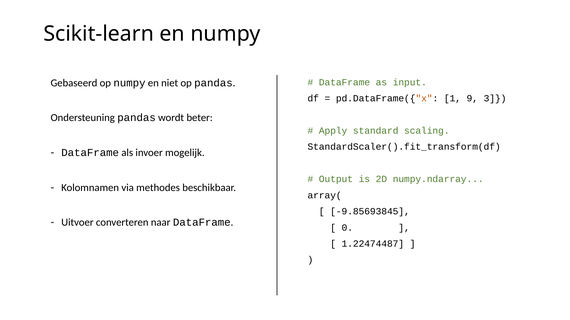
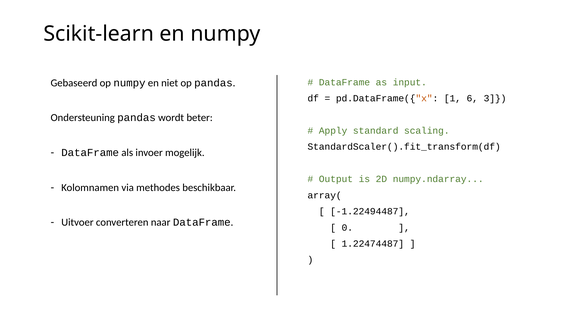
9: 9 -> 6 (472, 99)
-9.85693845: -9.85693845 -> -1.22494487 (370, 212)
